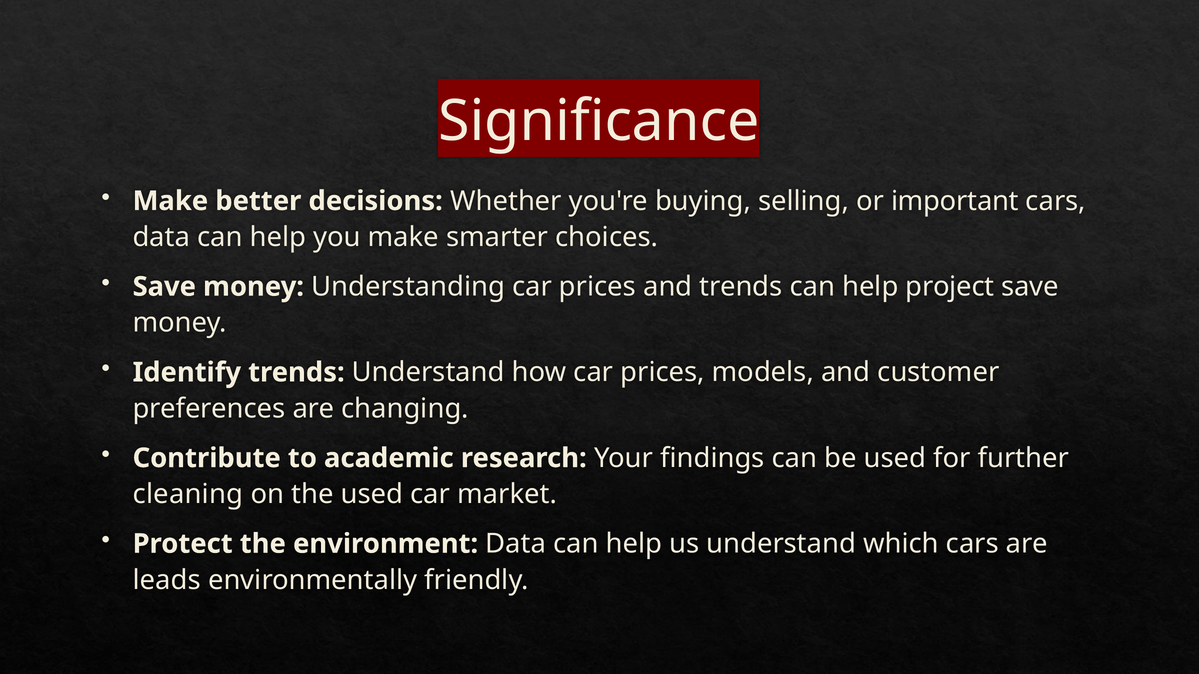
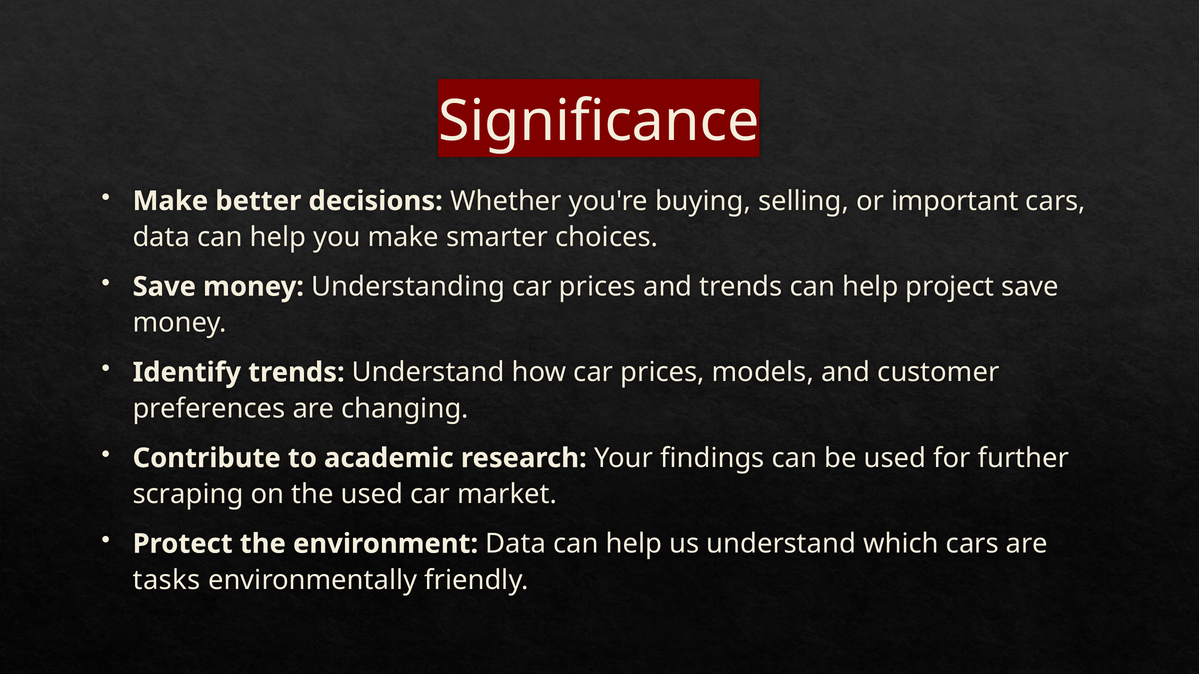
cleaning: cleaning -> scraping (188, 495)
leads: leads -> tasks (167, 580)
